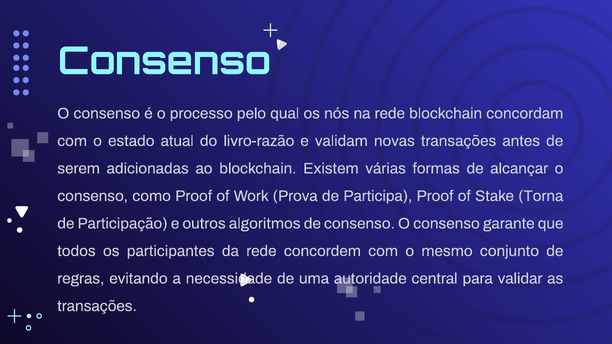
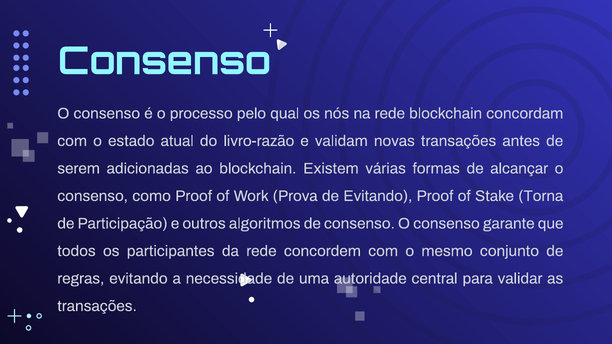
de Participa: Participa -> Evitando (378, 196)
